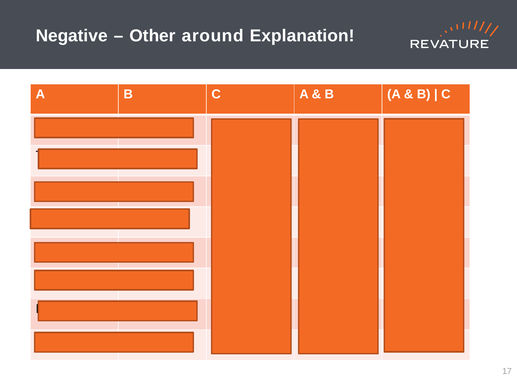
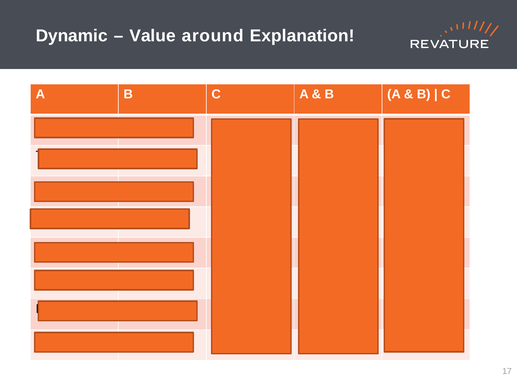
Negative: Negative -> Dynamic (72, 36)
Other: Other -> Value (153, 36)
